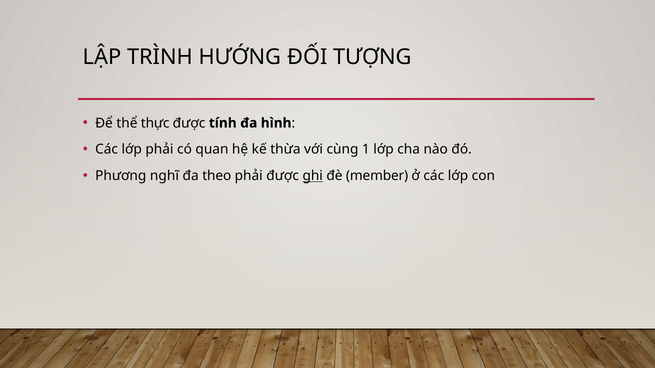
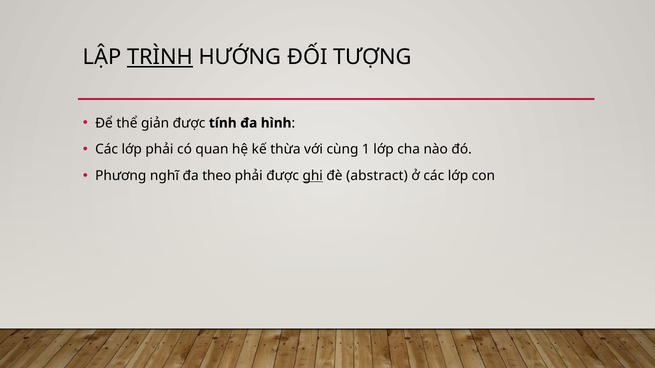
TRÌNH underline: none -> present (160, 57)
thực: thực -> giản (155, 123)
member: member -> abstract (377, 176)
